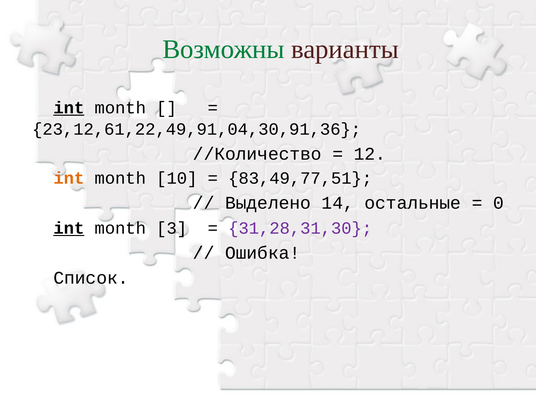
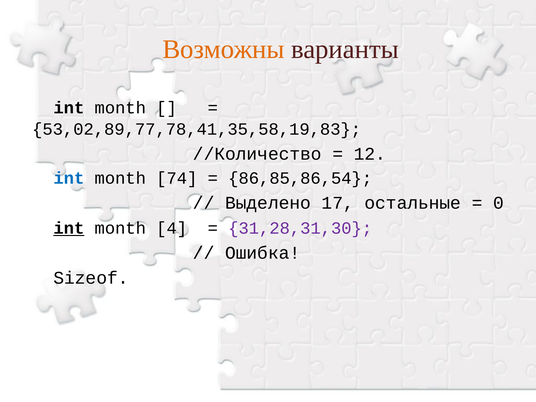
Возможны colour: green -> orange (223, 49)
int underline: present -> none (69, 108)
23,12,61,22,49,91,04,30,91,36: 23,12,61,22,49,91,04,30,91,36 -> 53,02,89,77,78,41,35,58,19,83 (197, 129)
int colour: orange -> blue (69, 178)
10: 10 -> 74 (177, 178)
83,49,77,51: 83,49,77,51 -> 86,85,86,54 (300, 178)
14: 14 -> 17 (338, 203)
3: 3 -> 4 (172, 228)
Список: Список -> Sizeof (91, 278)
